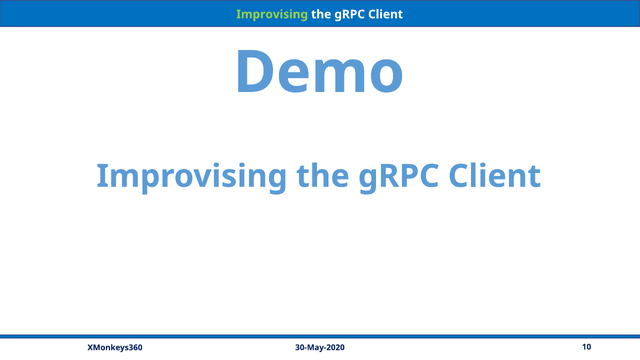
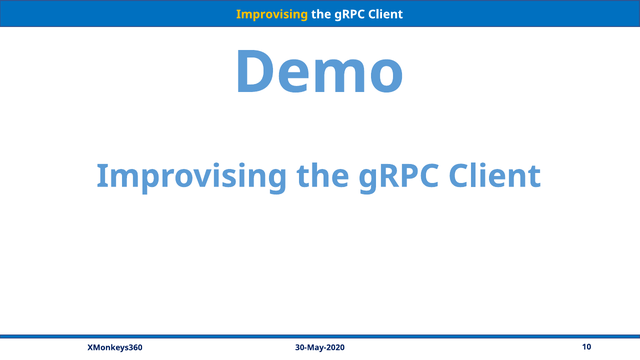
Improvising colour: light green -> yellow (272, 14)
